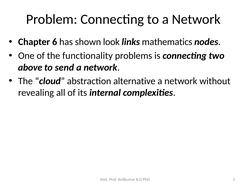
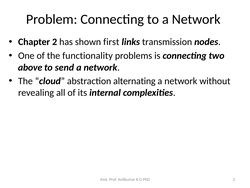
Chapter 6: 6 -> 2 (55, 42)
look: look -> first (111, 42)
mathematics: mathematics -> transmission (167, 42)
alternative: alternative -> alternating (134, 81)
